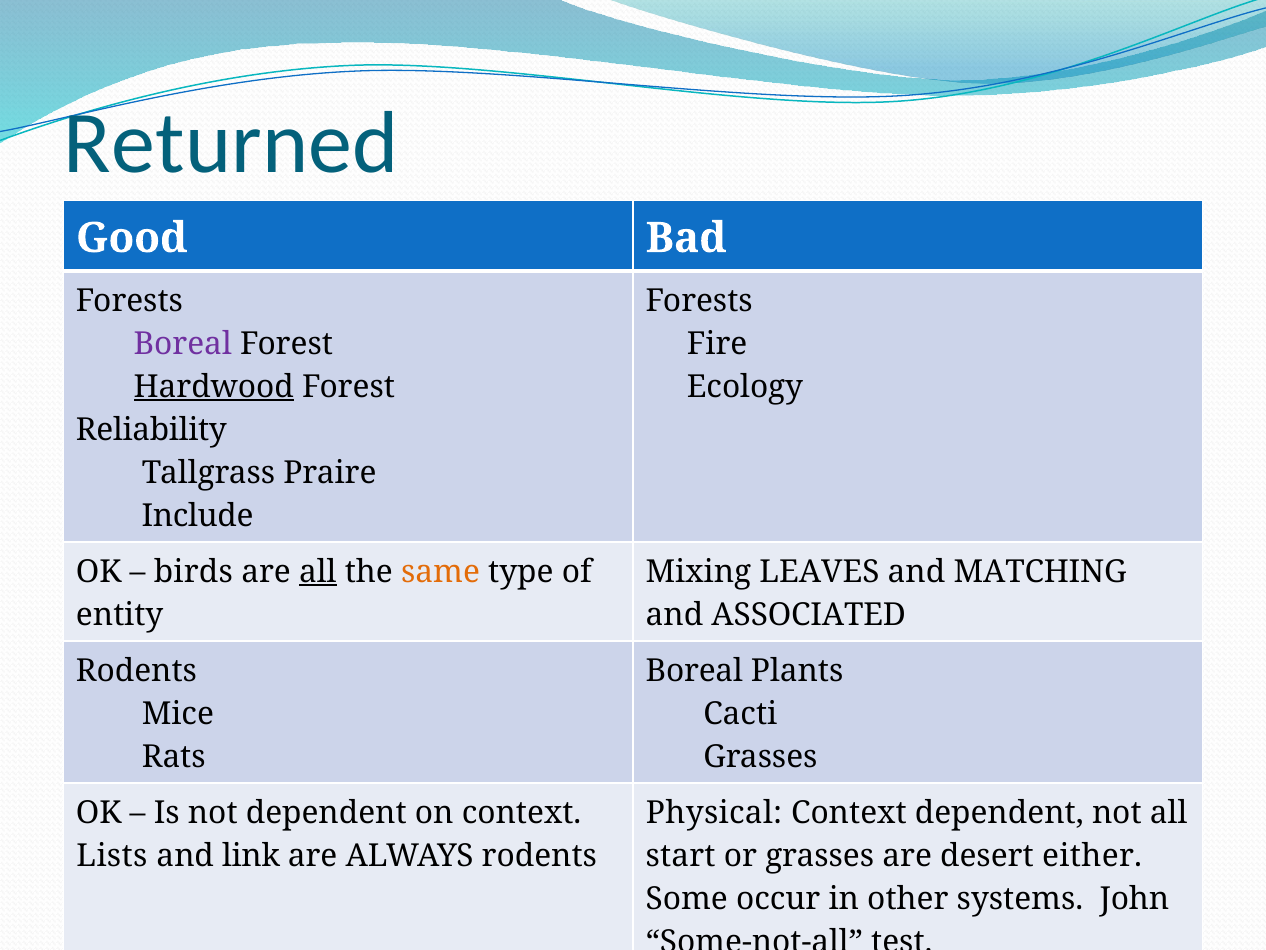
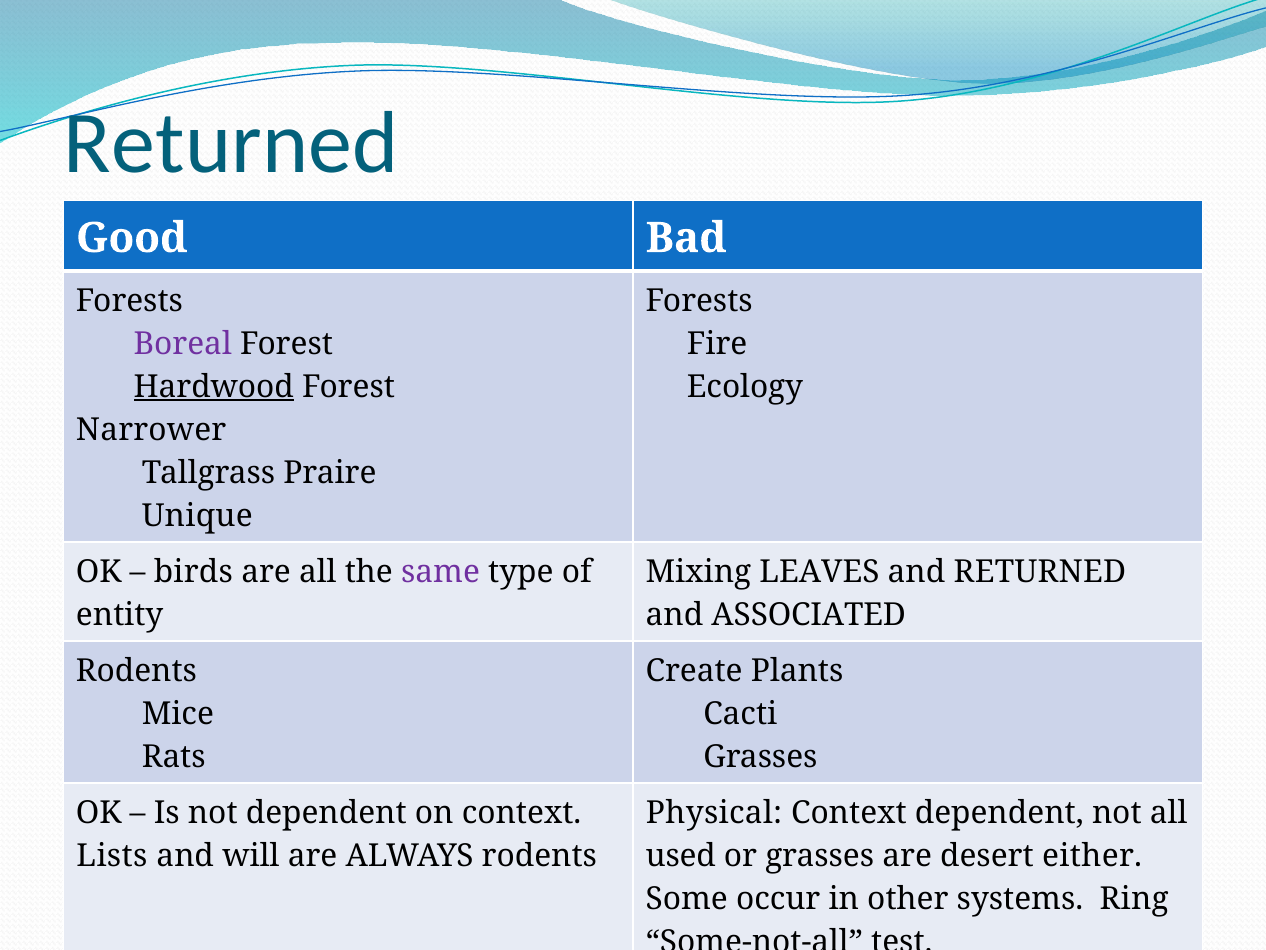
Reliability: Reliability -> Narrower (151, 430)
Include: Include -> Unique (197, 516)
all underline: present -> none (318, 572)
same colour: orange -> purple (441, 572)
and MATCHING: MATCHING -> RETURNED (1040, 572)
Boreal: Boreal -> Create (694, 670)
link: link -> will (251, 855)
start: start -> used (681, 855)
John: John -> Ring (1134, 898)
